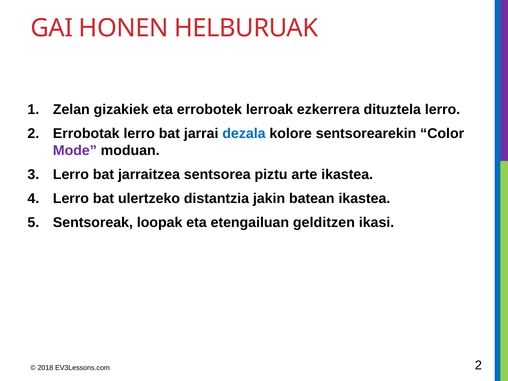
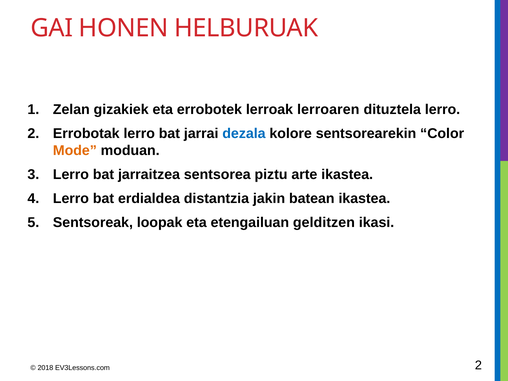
ezkerrera: ezkerrera -> lerroaren (328, 109)
Mode colour: purple -> orange (75, 150)
ulertzeko: ulertzeko -> erdialdea (149, 198)
